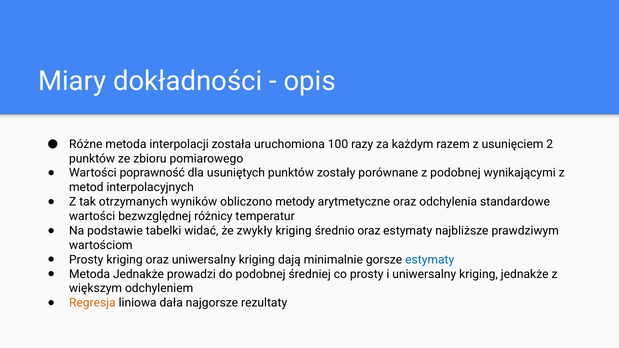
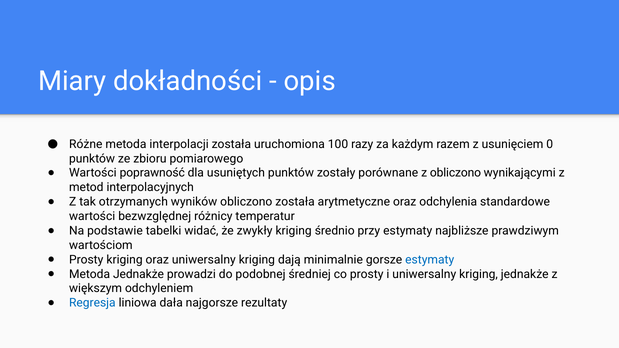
2: 2 -> 0 (550, 144)
z podobnej: podobnej -> obliczono (456, 173)
obliczono metody: metody -> została (295, 202)
średnio oraz: oraz -> przy (369, 231)
Regresja colour: orange -> blue (92, 303)
